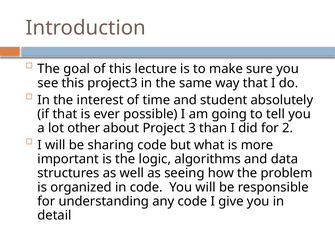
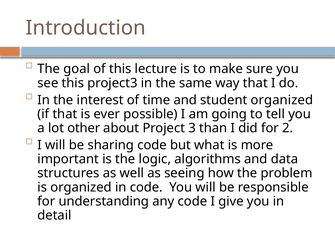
student absolutely: absolutely -> organized (282, 100)
